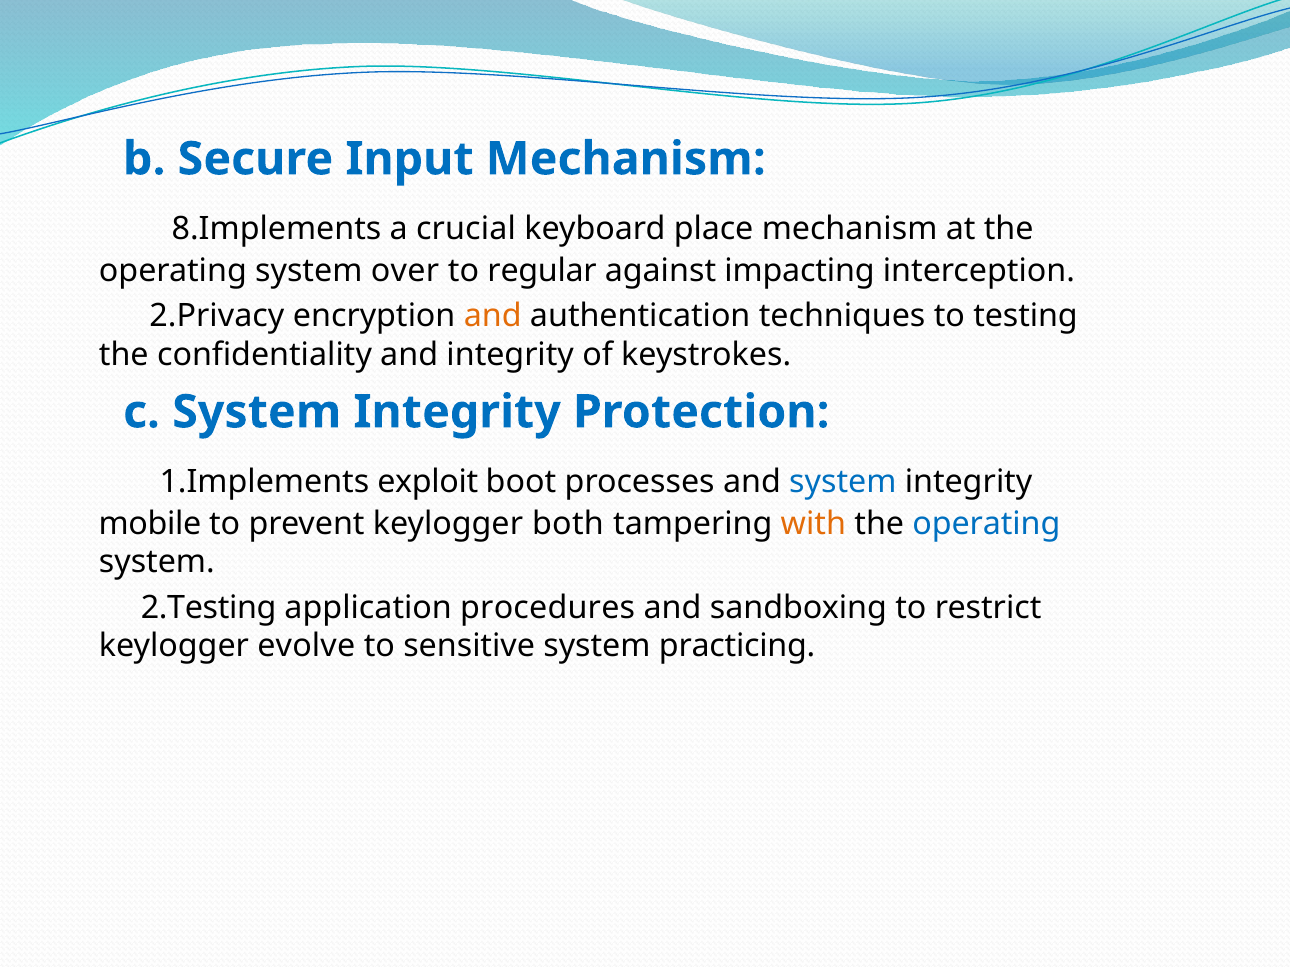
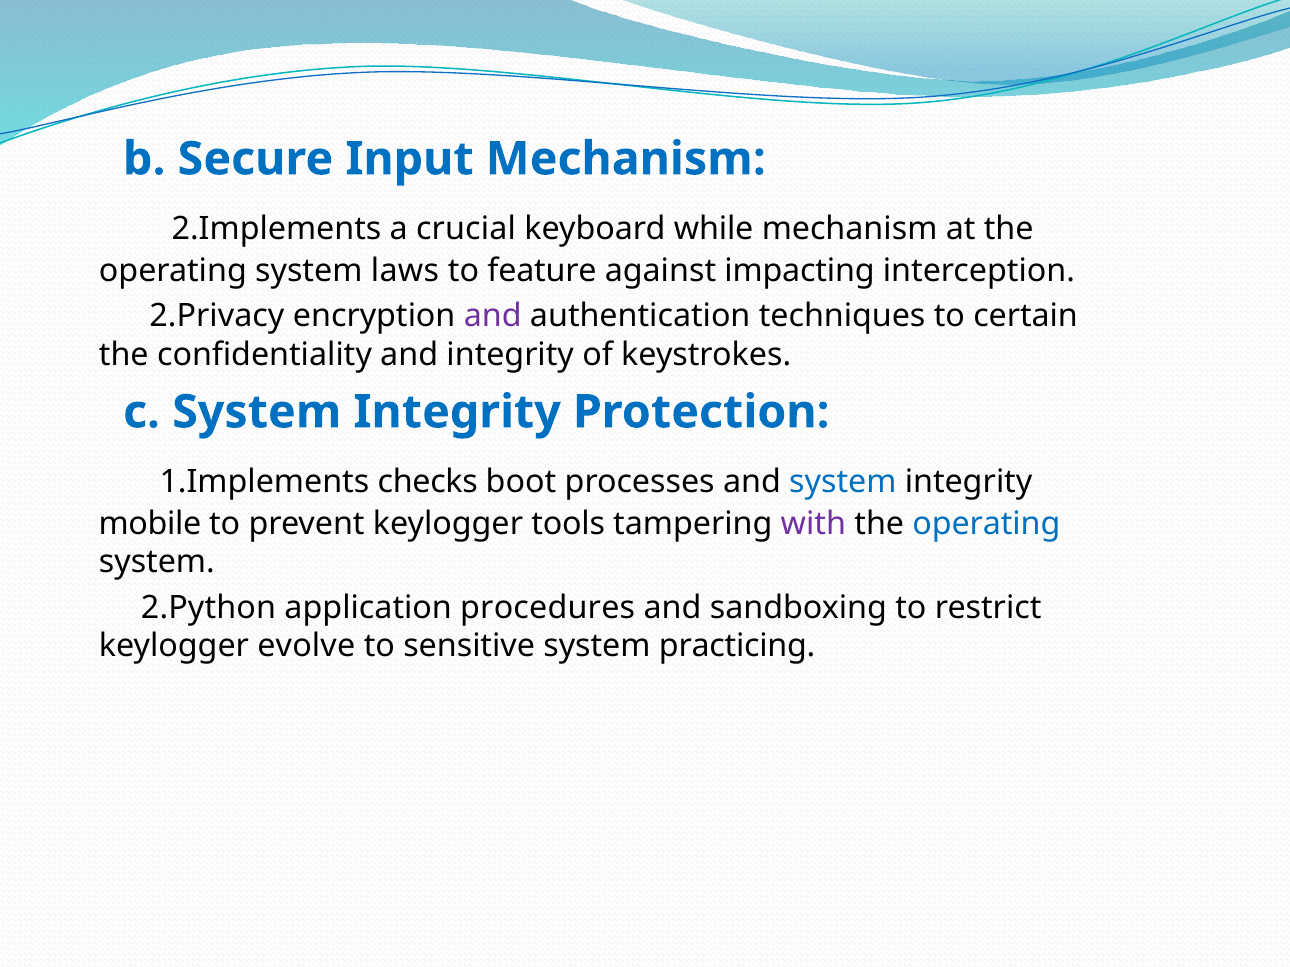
8.Implements: 8.Implements -> 2.Implements (276, 229)
place: place -> while (714, 229)
over: over -> laws (405, 271)
regular: regular -> feature (542, 271)
and colour: orange -> purple (493, 316)
testing: testing -> certain (1026, 316)
exploit: exploit -> checks (428, 482)
both: both -> tools (568, 524)
with colour: orange -> purple (813, 524)
2.Testing: 2.Testing -> 2.Python (208, 608)
